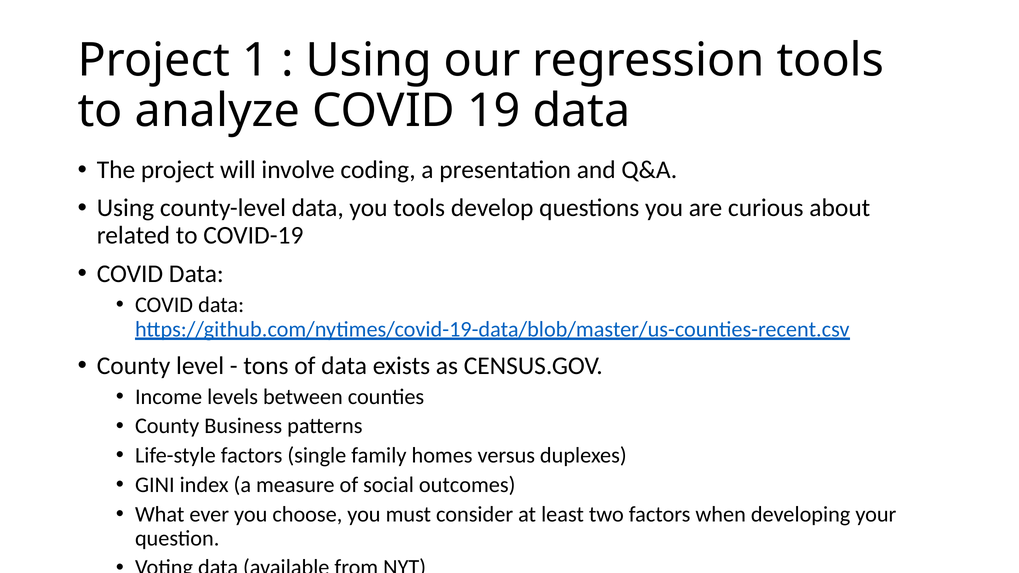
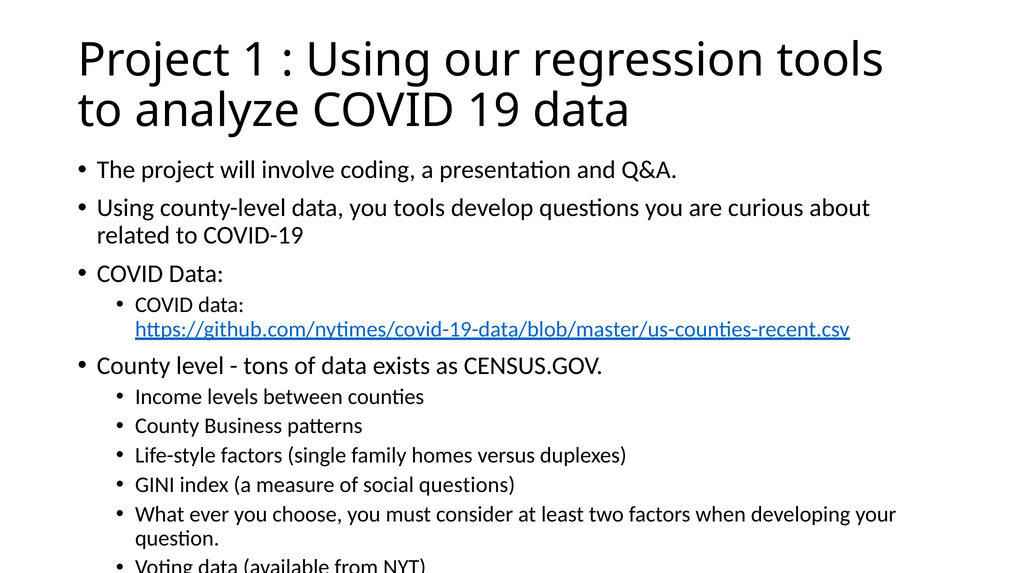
social outcomes: outcomes -> questions (467, 485)
